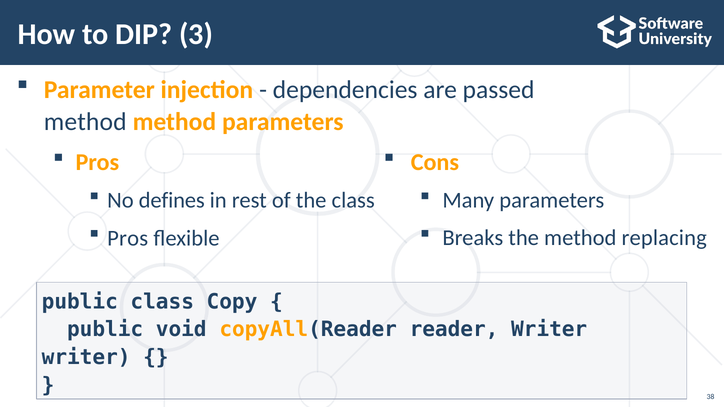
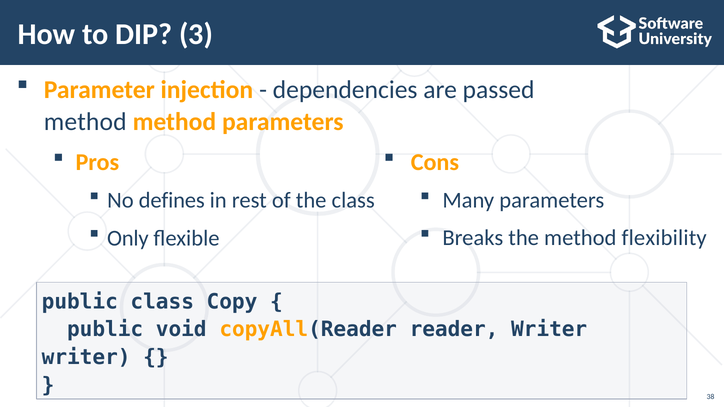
Pros: Pros -> Only (128, 238)
replacing: replacing -> flexibility (664, 238)
